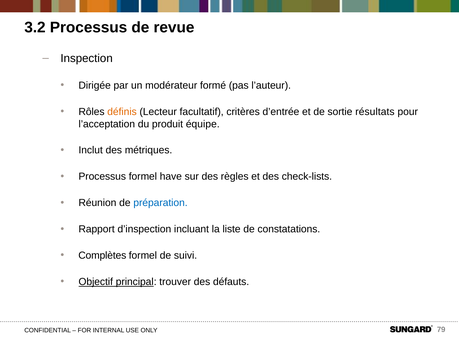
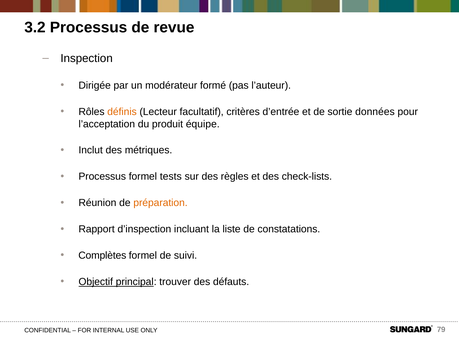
résultats: résultats -> données (375, 111)
have: have -> tests (171, 176)
préparation colour: blue -> orange (160, 202)
